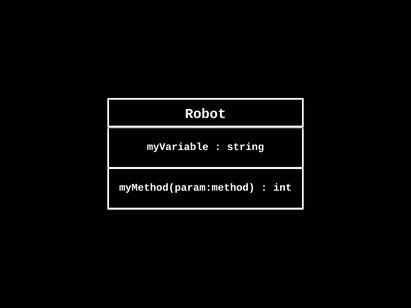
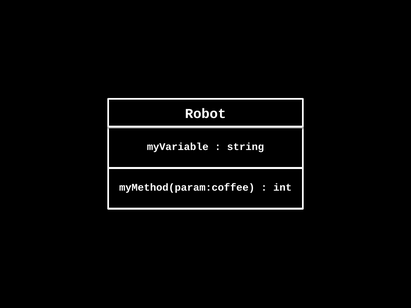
myMethod(param:method: myMethod(param:method -> myMethod(param:coffee (187, 187)
